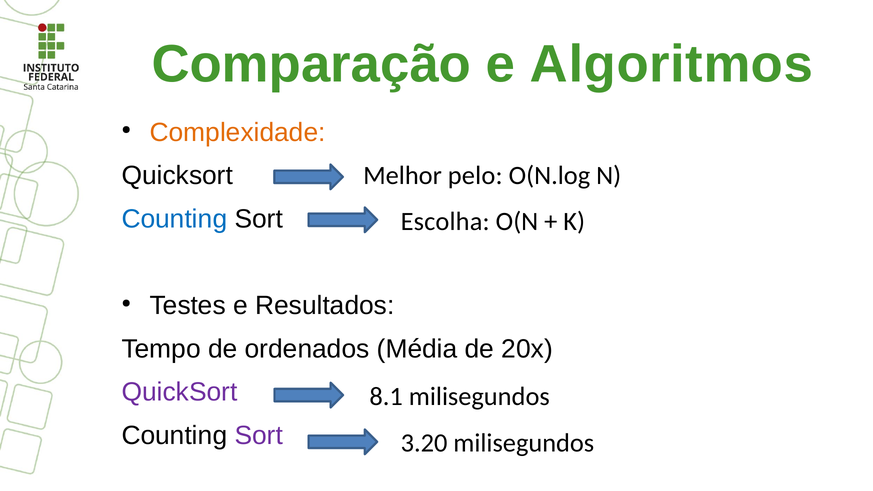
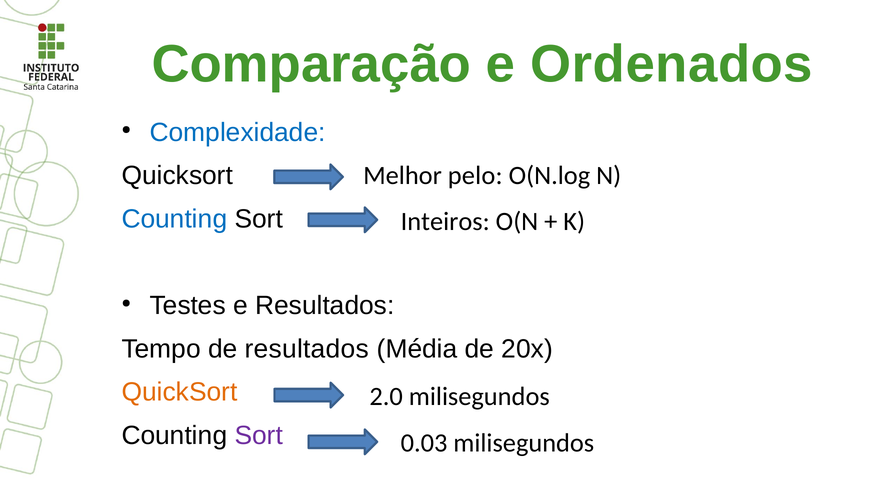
Algoritmos: Algoritmos -> Ordenados (672, 64)
Complexidade colour: orange -> blue (238, 133)
Escolha: Escolha -> Inteiros (445, 221)
de ordenados: ordenados -> resultados (307, 349)
QuickSort colour: purple -> orange (179, 392)
8.1: 8.1 -> 2.0 (386, 397)
3.20: 3.20 -> 0.03 (424, 443)
